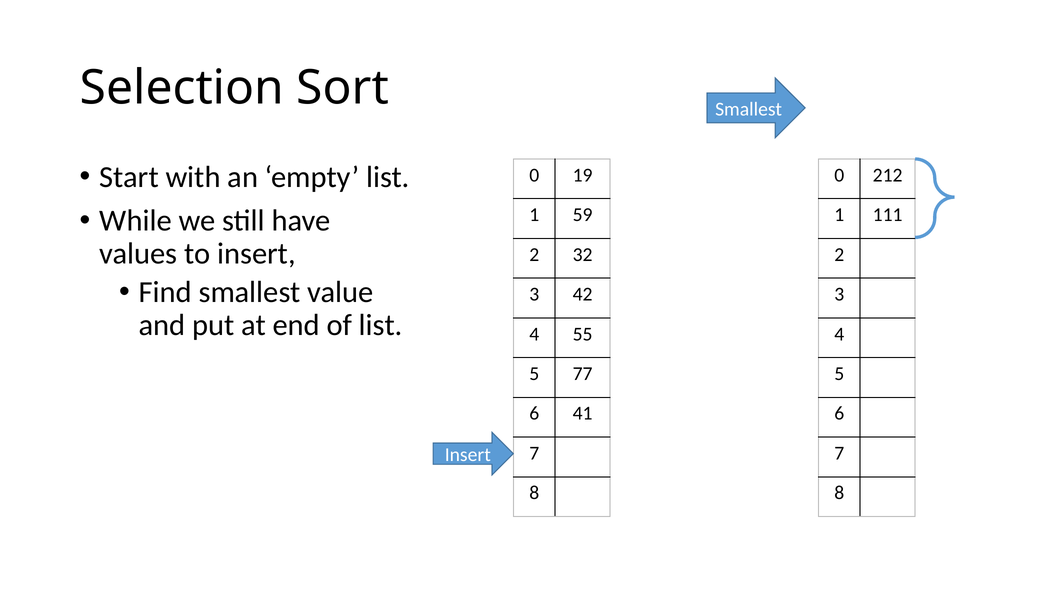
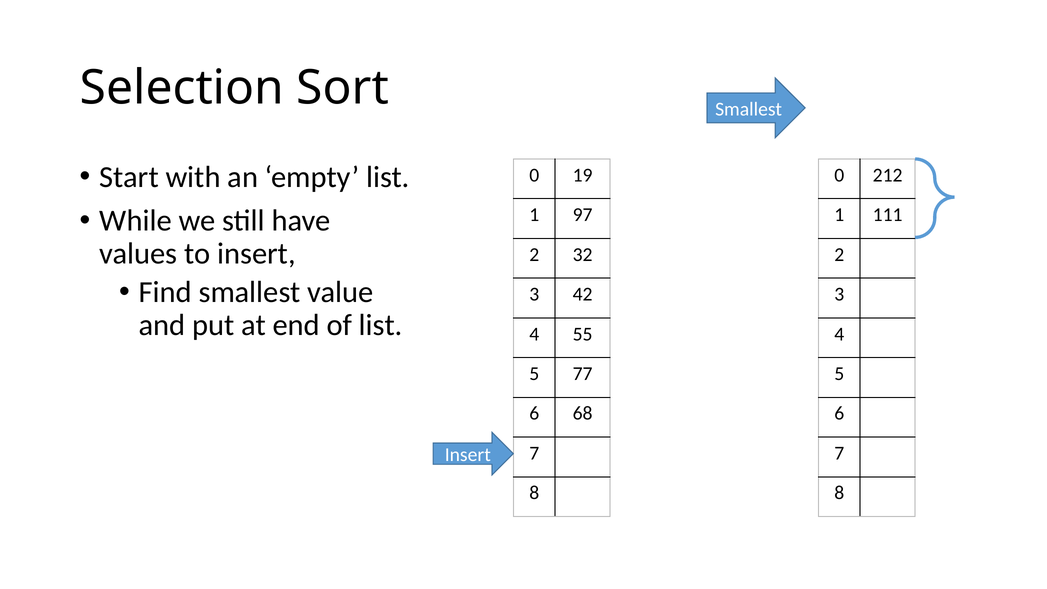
59: 59 -> 97 (583, 215)
41: 41 -> 68 (583, 413)
